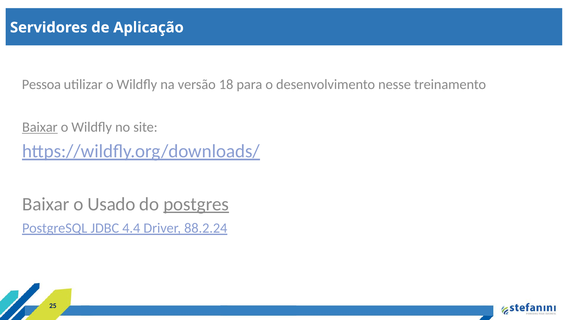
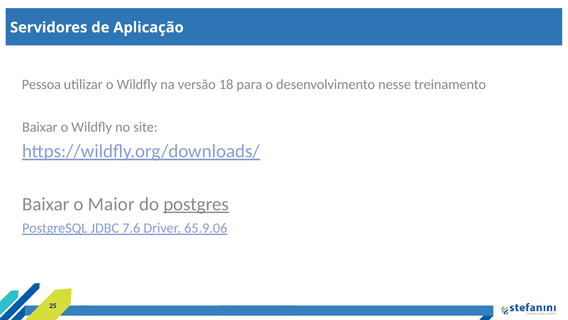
Baixar underline: present -> none (40, 127)
Usado: Usado -> Maior (111, 204)
4.4: 4.4 -> 7.6 (131, 228)
88.2.24: 88.2.24 -> 65.9.06 (206, 228)
